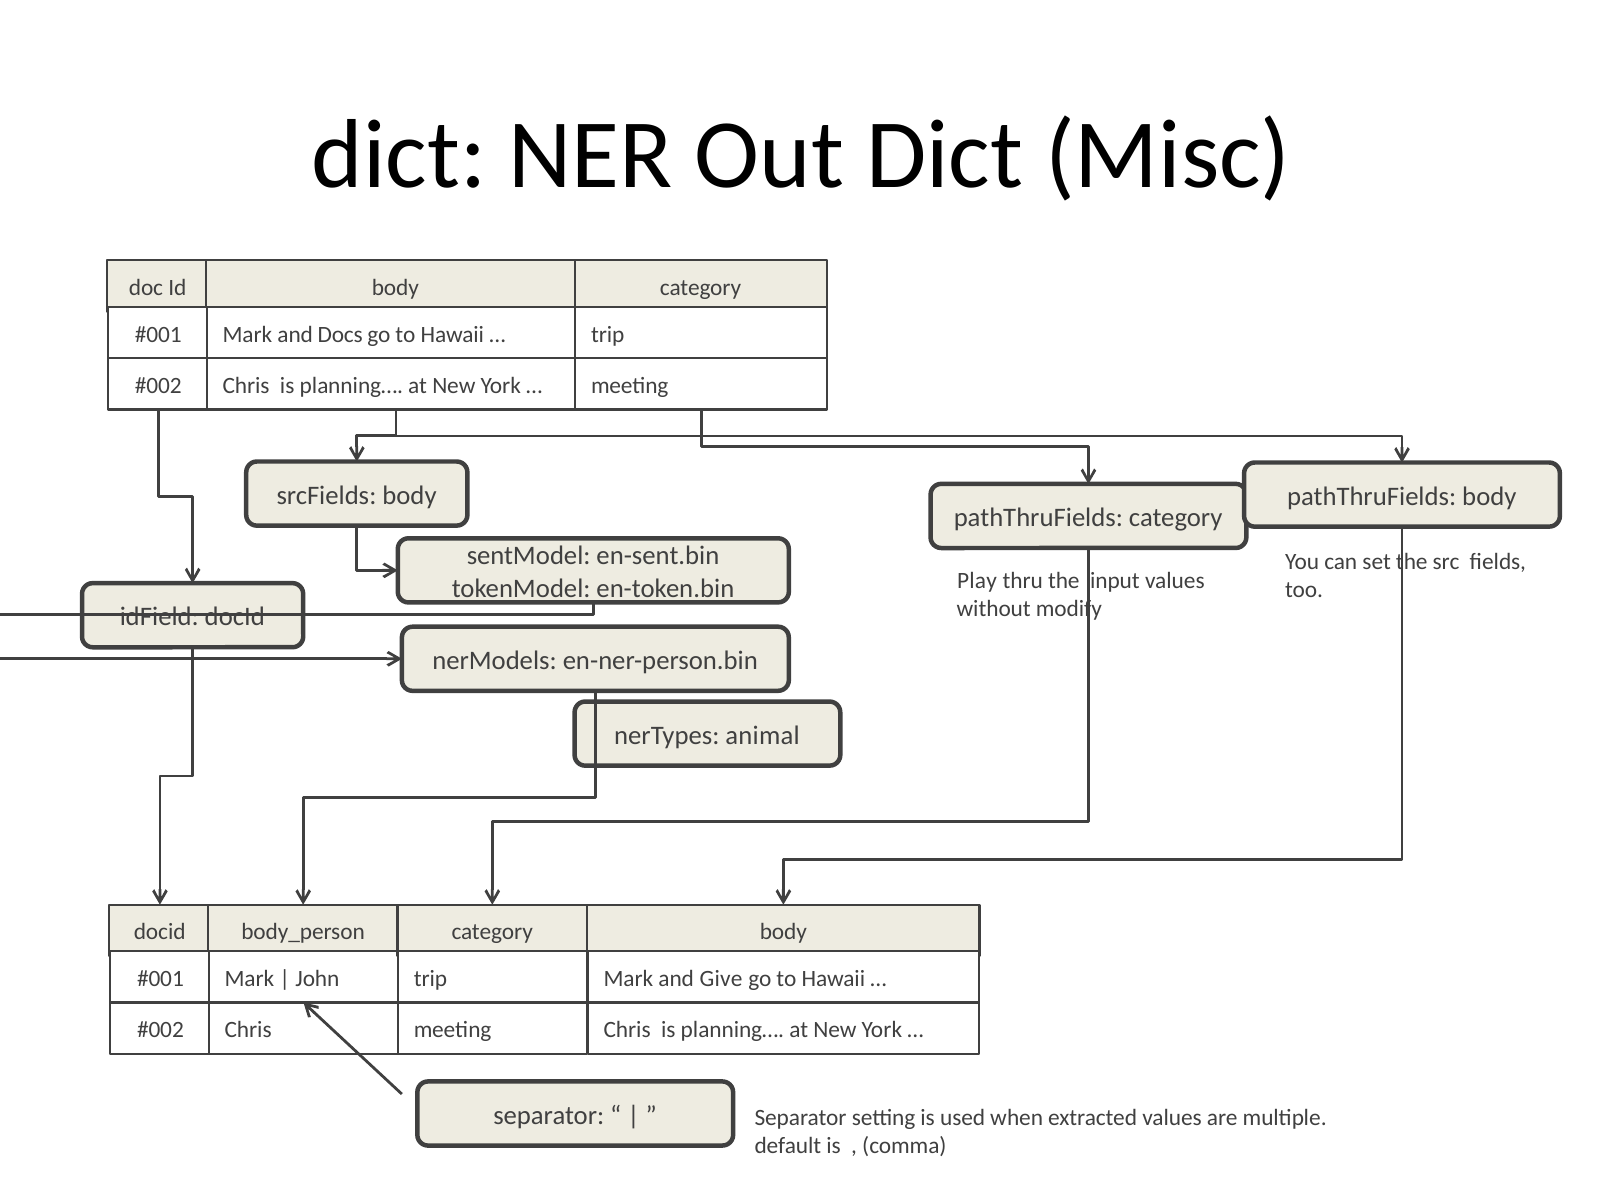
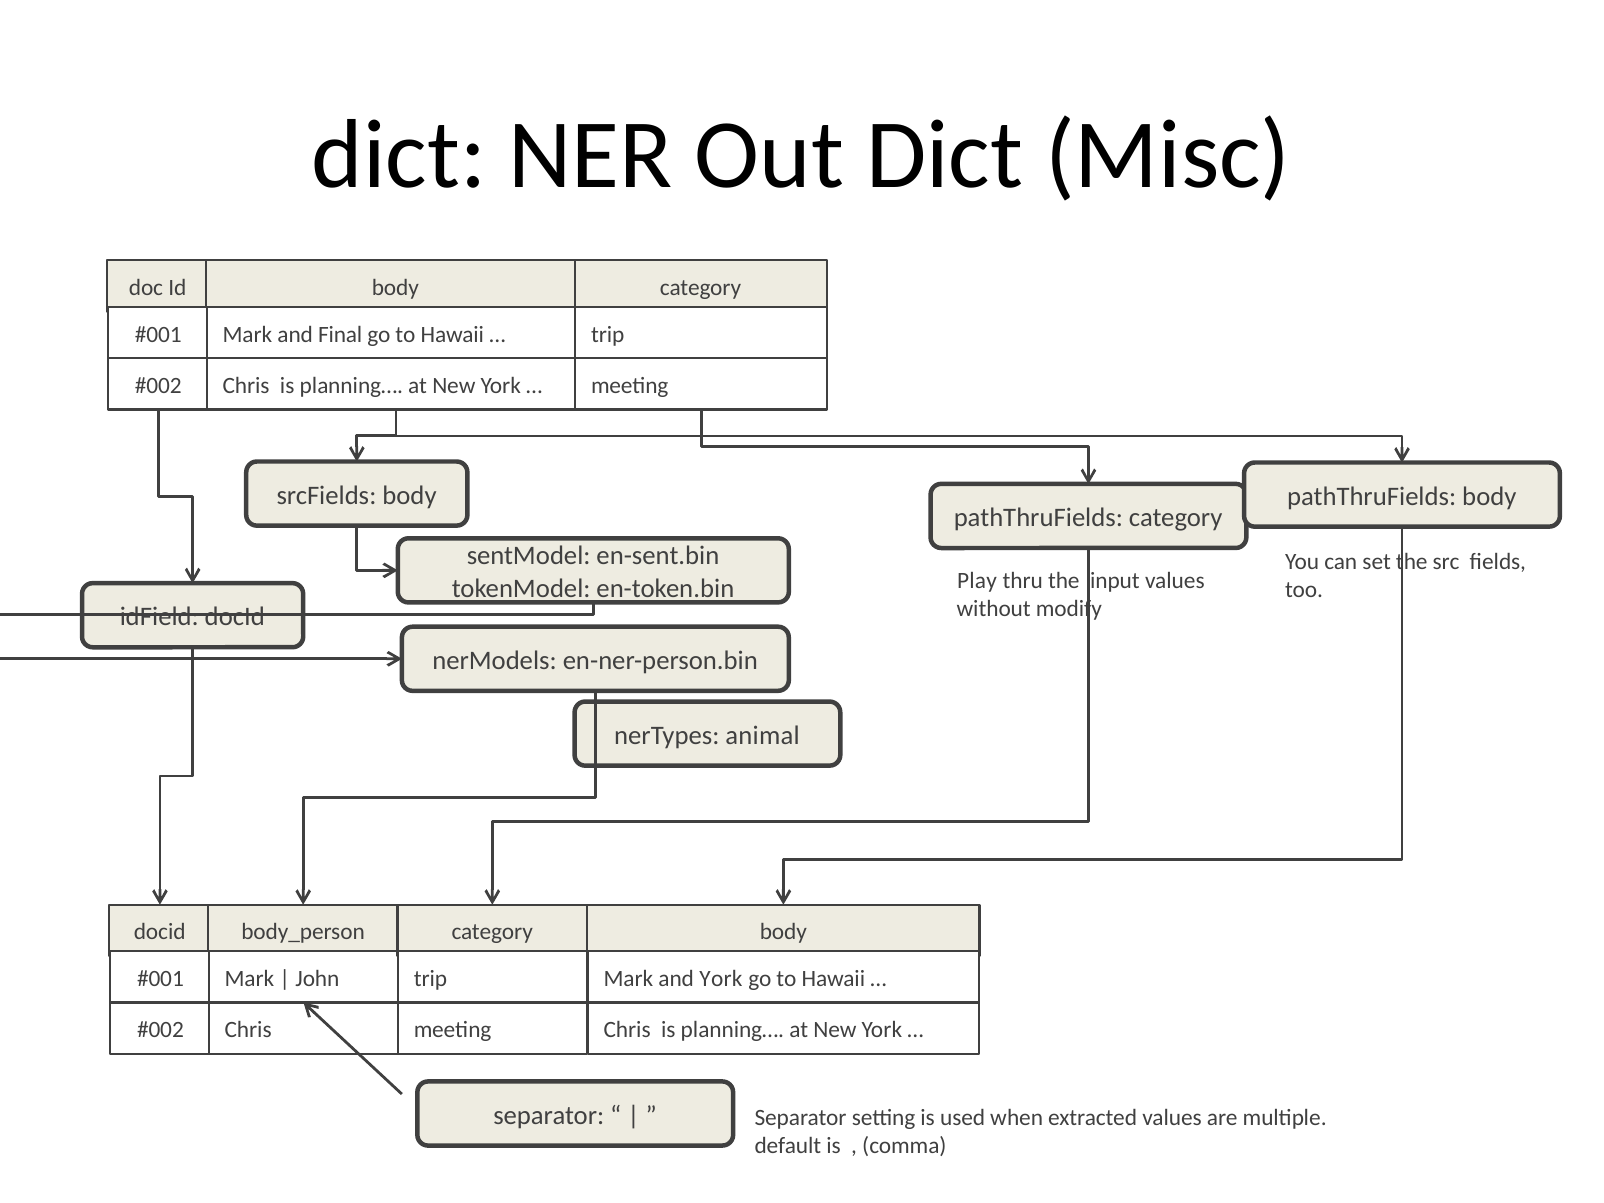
Docs: Docs -> Final (340, 334)
and Give: Give -> York (721, 979)
